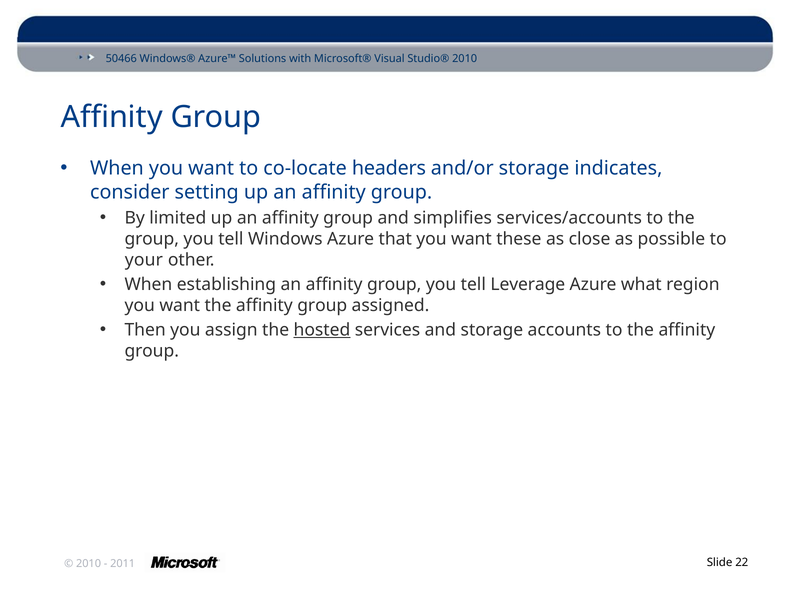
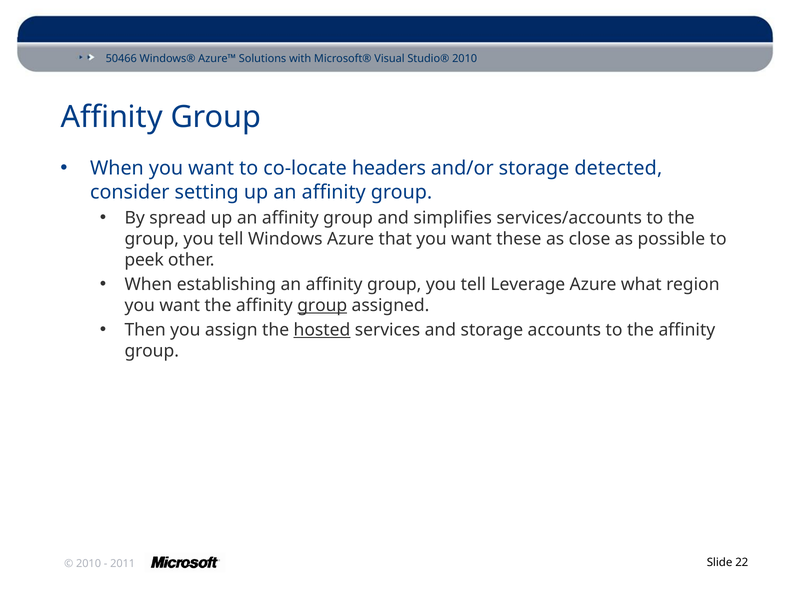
indicates: indicates -> detected (618, 168)
limited: limited -> spread (178, 218)
your: your -> peek (144, 260)
group underline: none -> present (322, 305)
